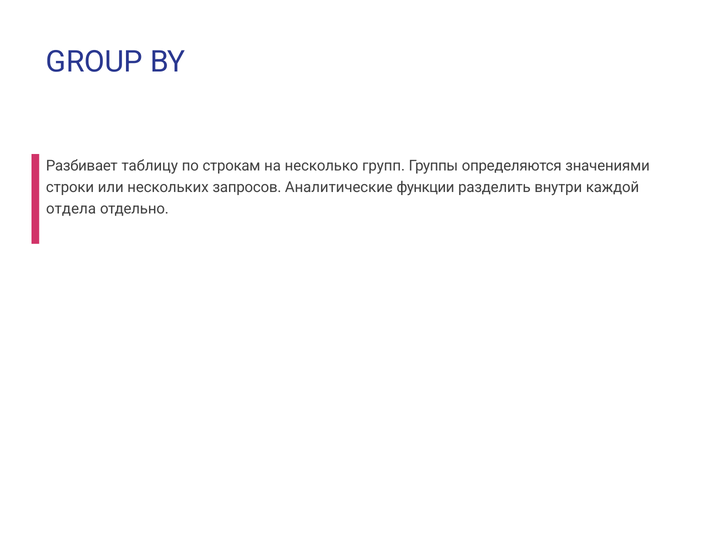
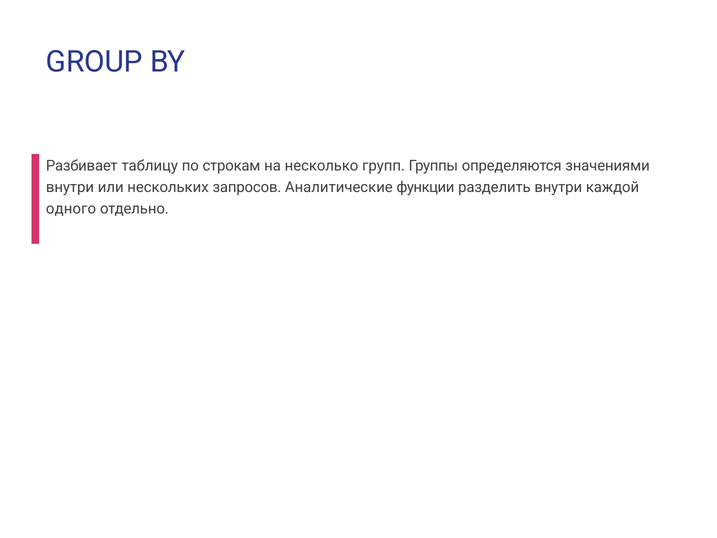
строки: строки -> внутри (70, 187)
отдела: отдела -> одного (71, 209)
